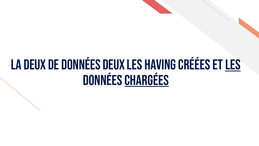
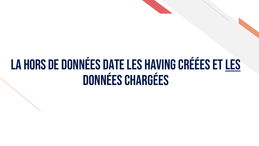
La deux: deux -> hors (35, 65)
données deux: deux -> date (114, 65)
chargées underline: present -> none (147, 80)
